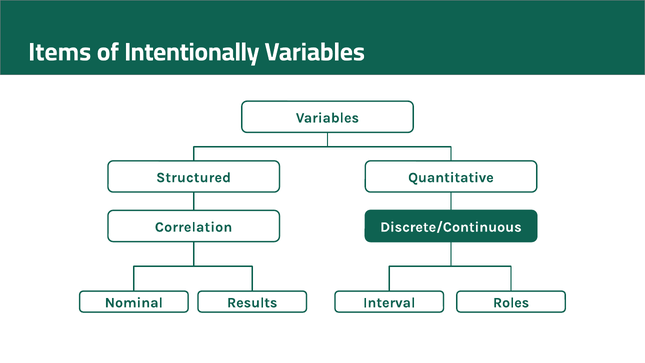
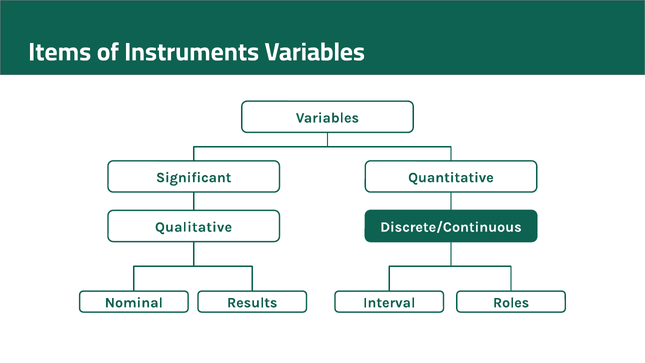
Intentionally: Intentionally -> Instruments (192, 52)
Structured: Structured -> Significant (194, 177)
Correlation: Correlation -> Qualitative (194, 227)
